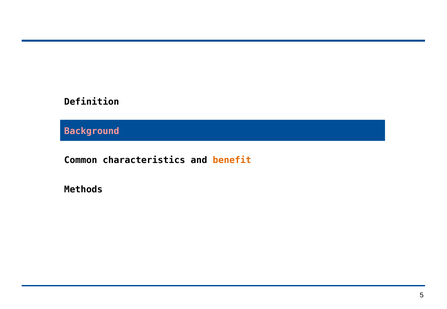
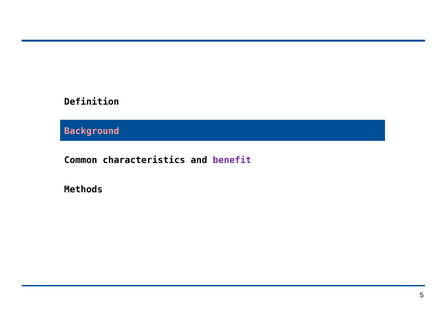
benefit colour: orange -> purple (232, 161)
